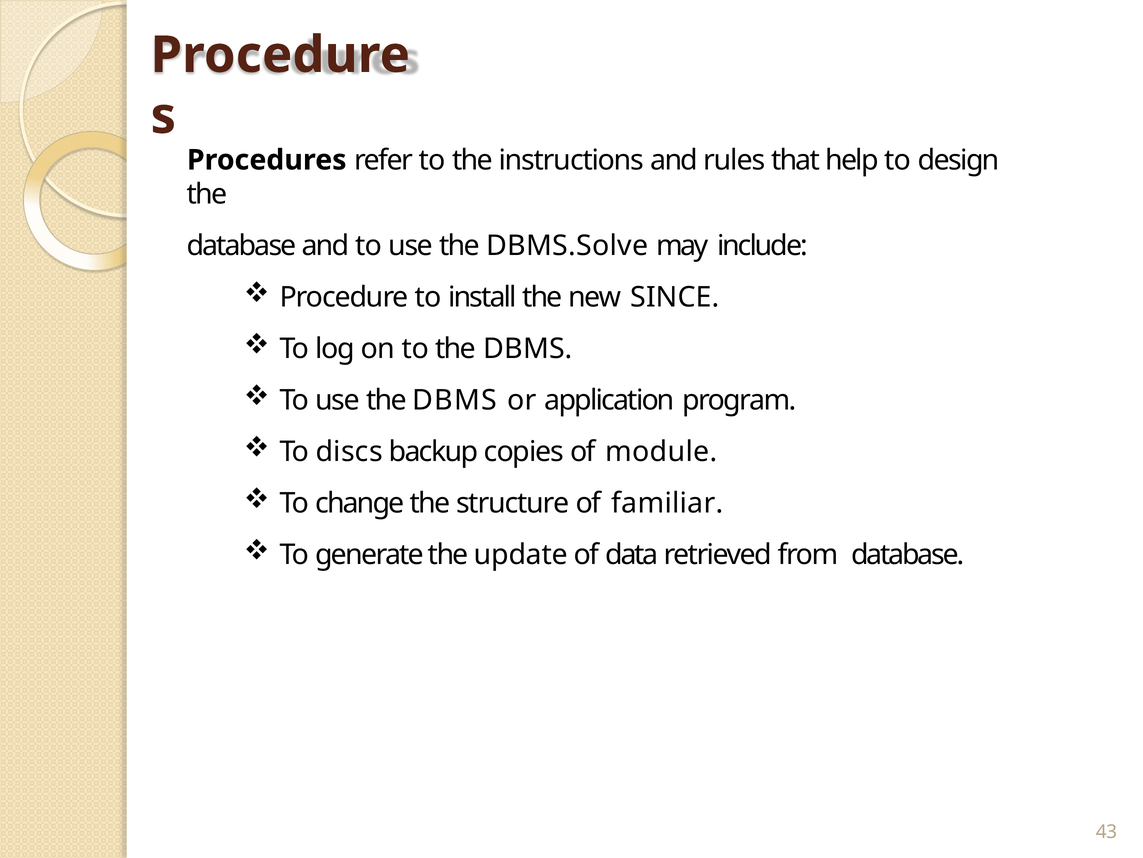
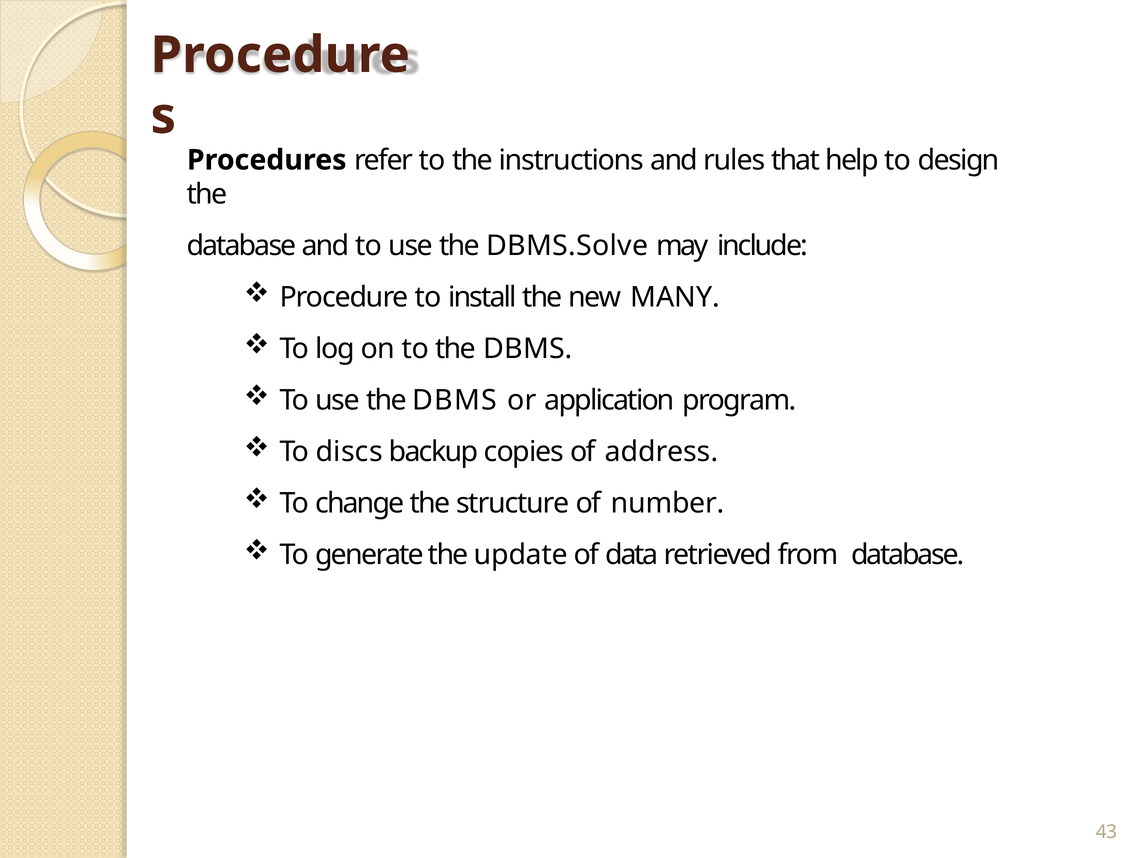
SINCE: SINCE -> MANY (675, 297)
module: module -> address (662, 452)
familiar: familiar -> number (668, 503)
